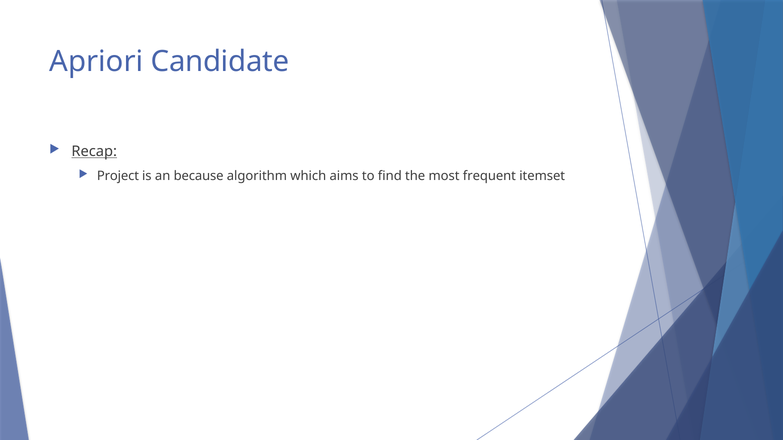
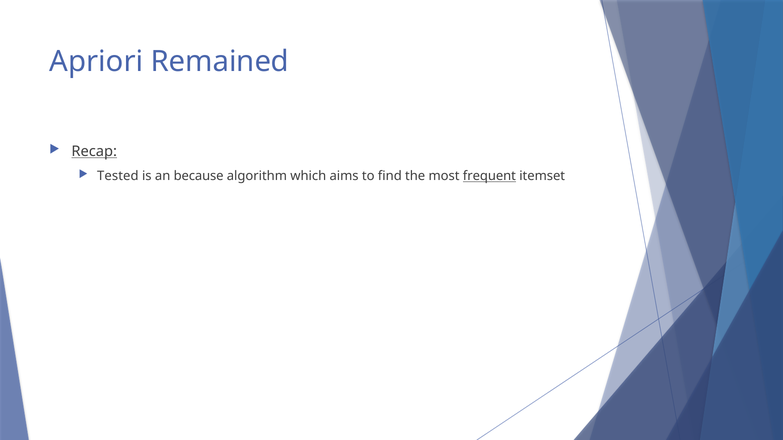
Candidate: Candidate -> Remained (220, 62)
Project: Project -> Tested (118, 176)
frequent underline: none -> present (489, 176)
